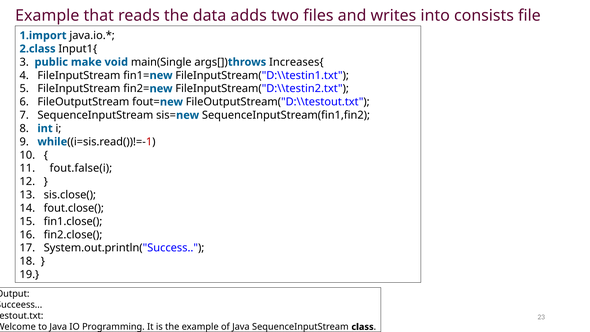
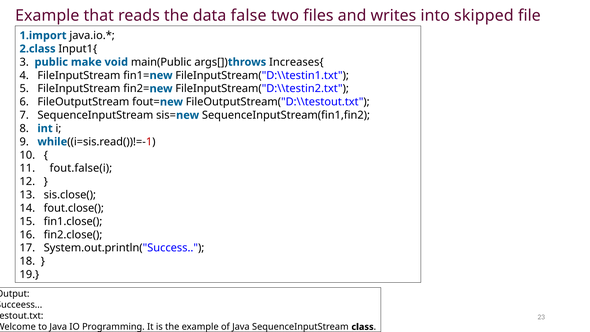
adds: adds -> false (249, 15)
consists: consists -> skipped (484, 15)
main(Single: main(Single -> main(Public (161, 62)
